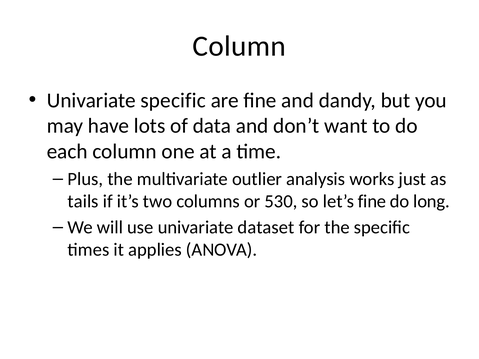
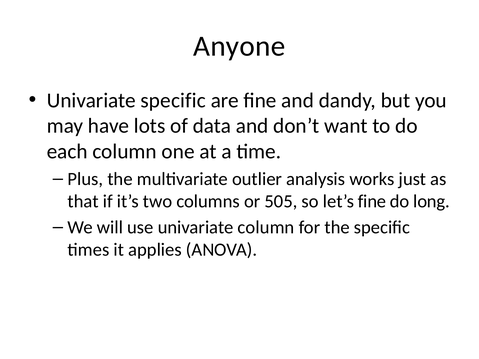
Column: Column -> Anyone (239, 46)
tails: tails -> that (83, 201)
530: 530 -> 505 (281, 201)
univariate dataset: dataset -> column (266, 228)
